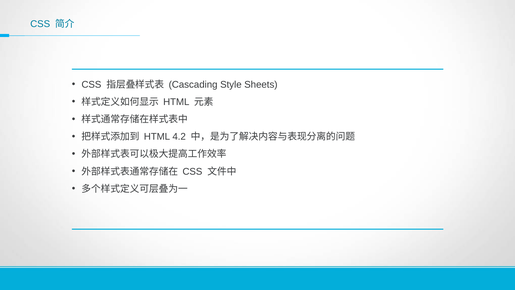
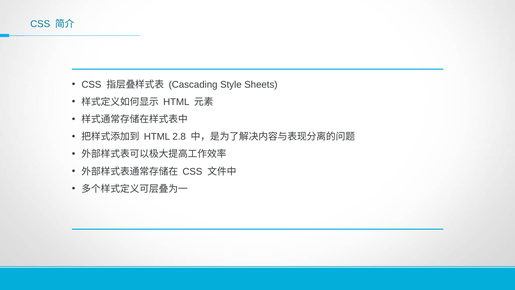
4.2: 4.2 -> 2.8 (179, 137)
